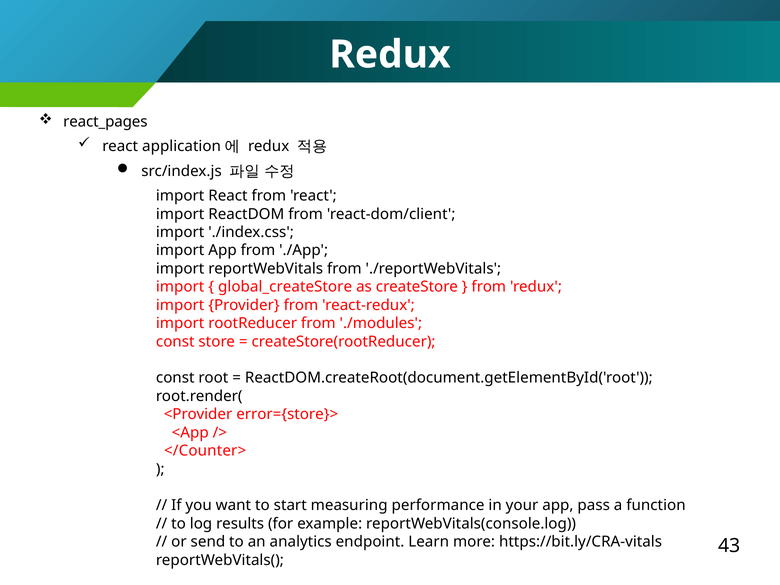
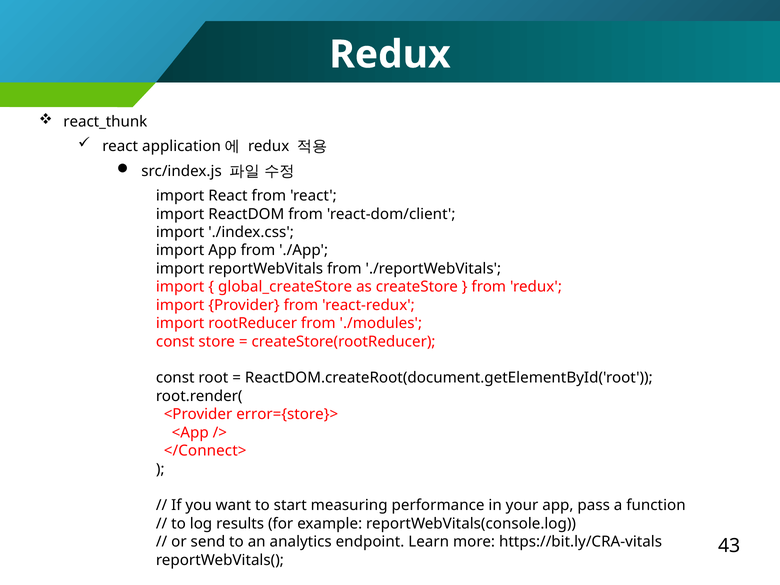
react_pages: react_pages -> react_thunk (105, 122)
</Counter>: </Counter> -> </Connect> (205, 451)
